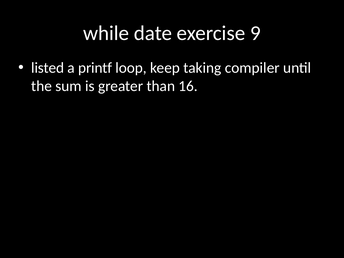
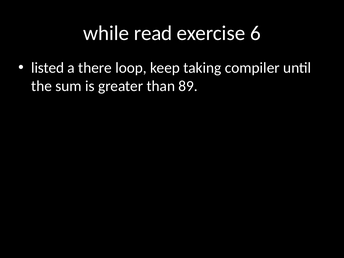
date: date -> read (153, 33)
9: 9 -> 6 (255, 33)
printf: printf -> there (95, 68)
16: 16 -> 89 (188, 86)
